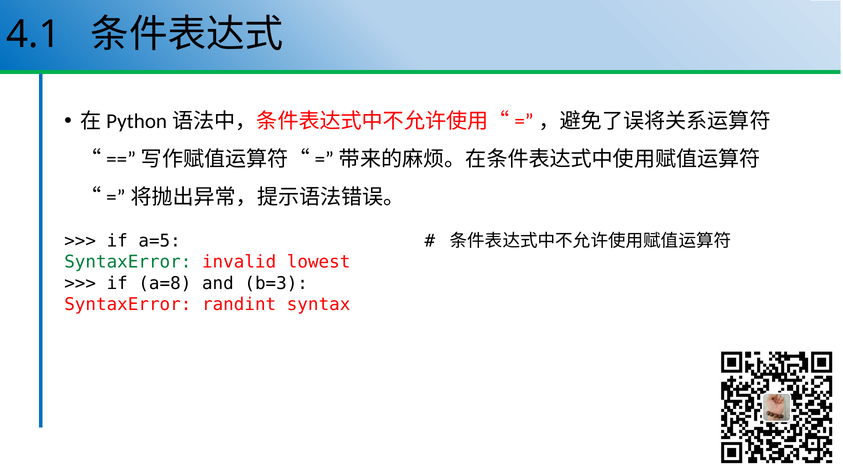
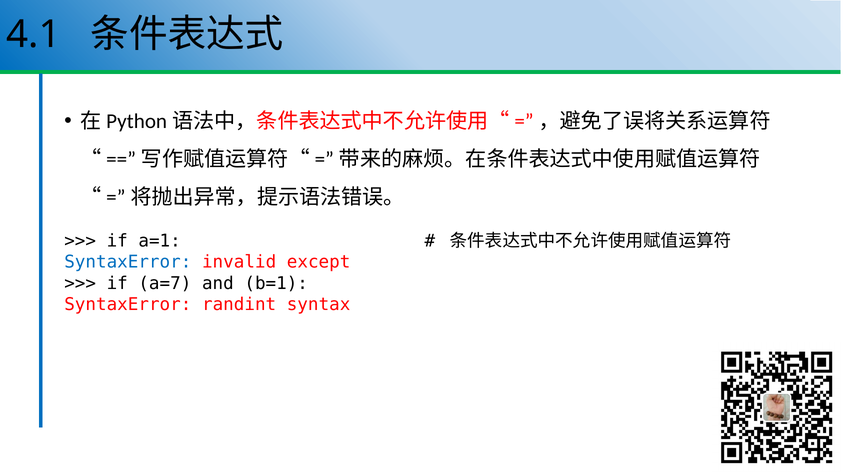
a=5: a=5 -> a=1 (160, 241)
SyntaxError colour: green -> blue (128, 262)
lowest: lowest -> except (319, 262)
a=8: a=8 -> a=7 (165, 283)
b=3: b=3 -> b=1 (276, 283)
